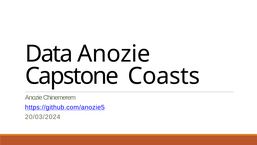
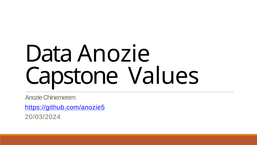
Coasts: Coasts -> Values (164, 76)
